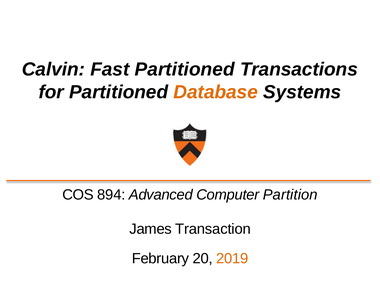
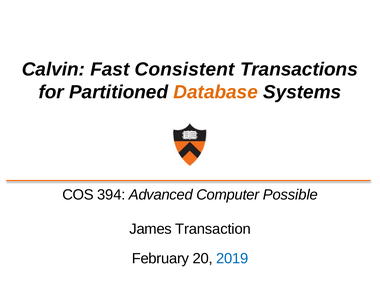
Fast Partitioned: Partitioned -> Consistent (185, 69)
894: 894 -> 394 (111, 195)
Partition: Partition -> Possible (290, 195)
2019 colour: orange -> blue (232, 258)
